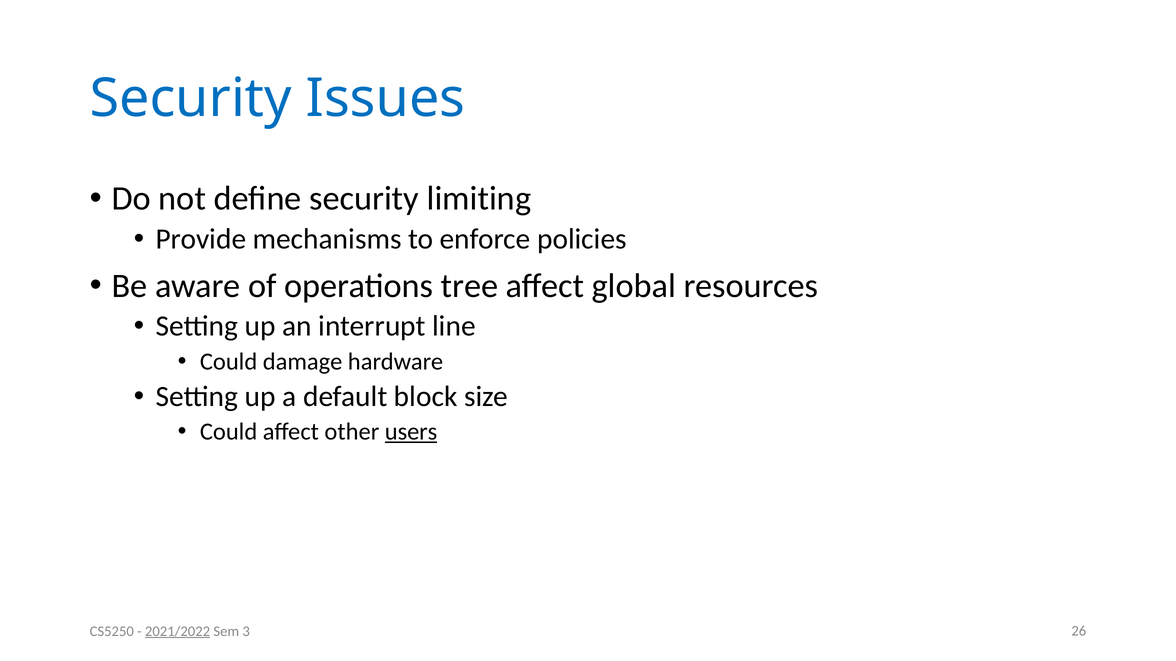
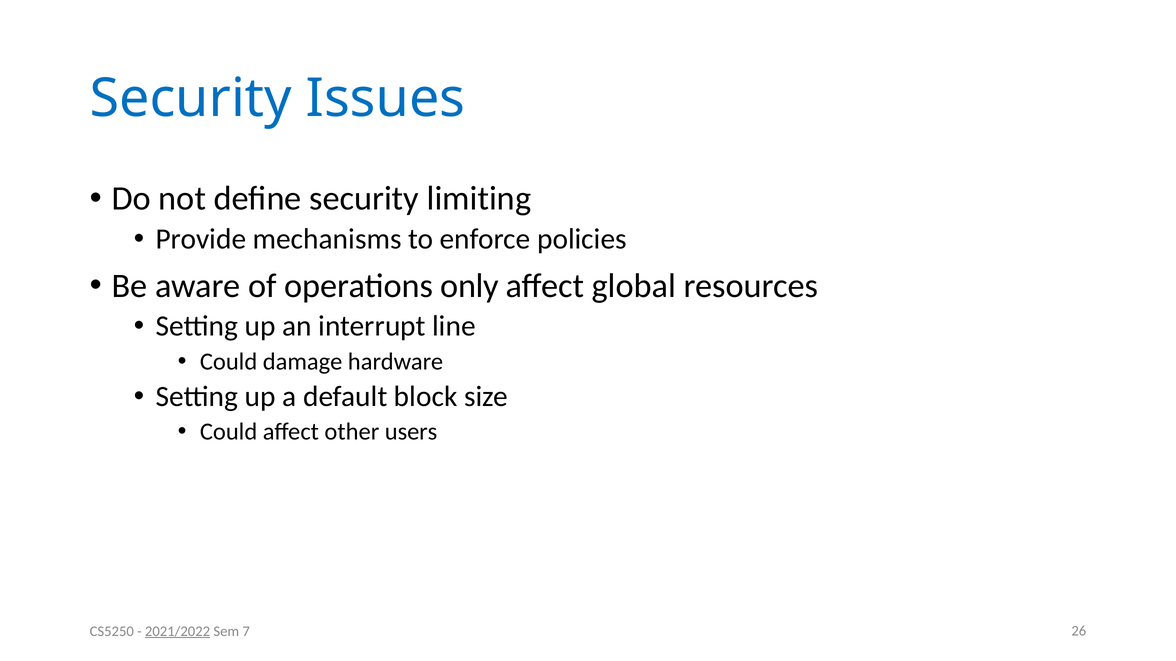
tree: tree -> only (470, 286)
users underline: present -> none (411, 432)
3: 3 -> 7 (246, 632)
